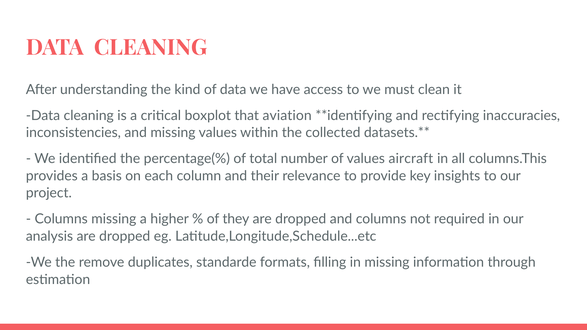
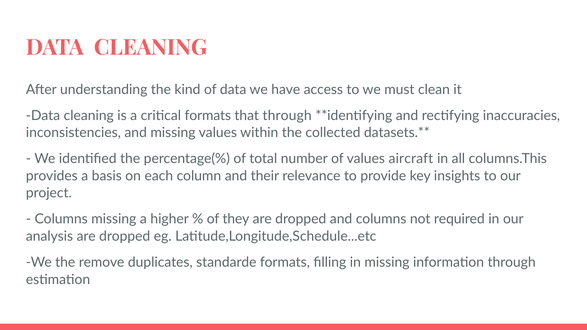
critical boxplot: boxplot -> formats (208, 116)
that aviation: aviation -> through (287, 116)
